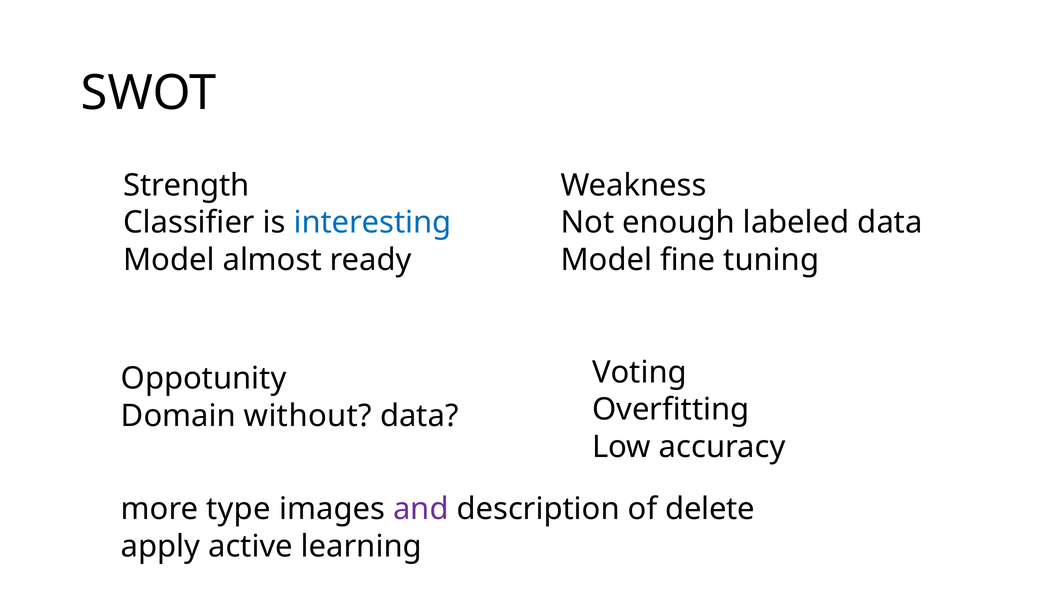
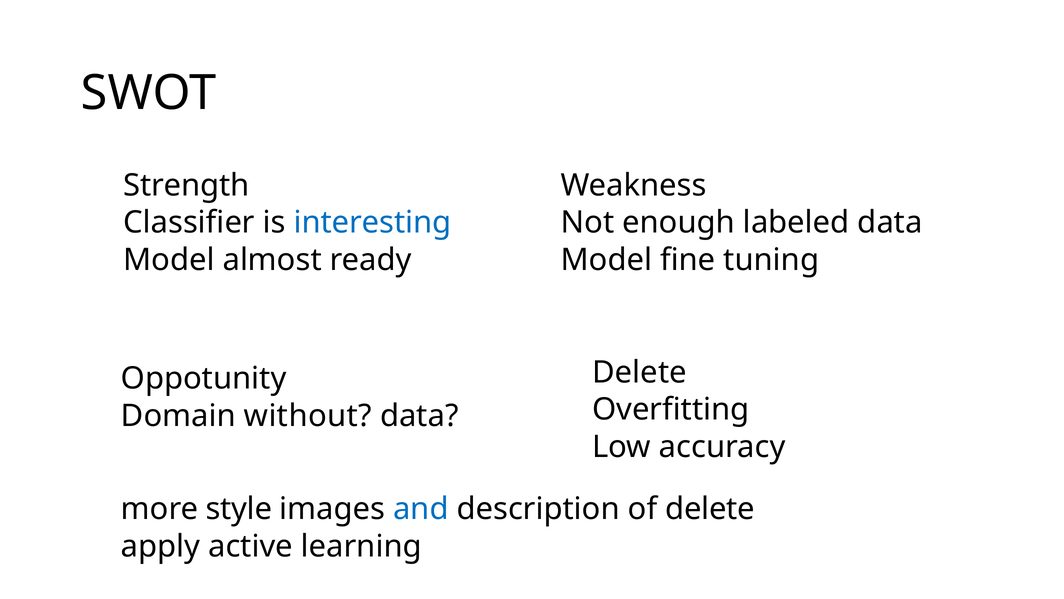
Voting: Voting -> Delete (639, 372)
type: type -> style (239, 509)
and colour: purple -> blue (421, 509)
